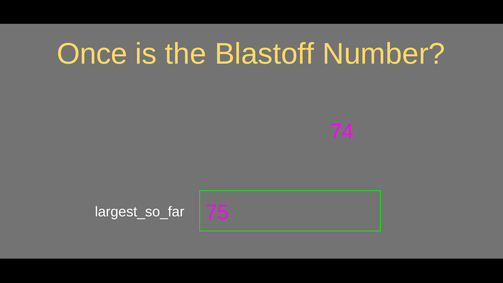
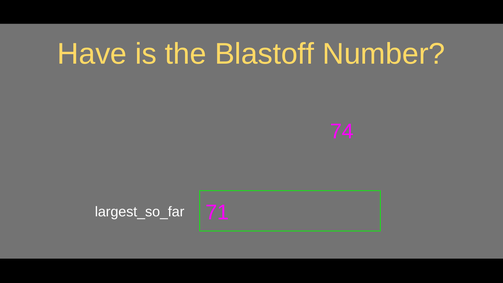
Once: Once -> Have (92, 54)
75: 75 -> 71 (217, 212)
